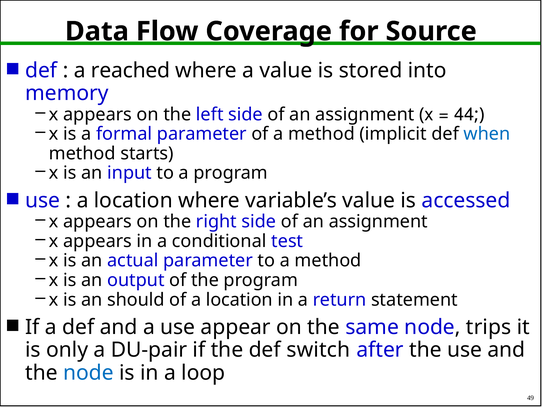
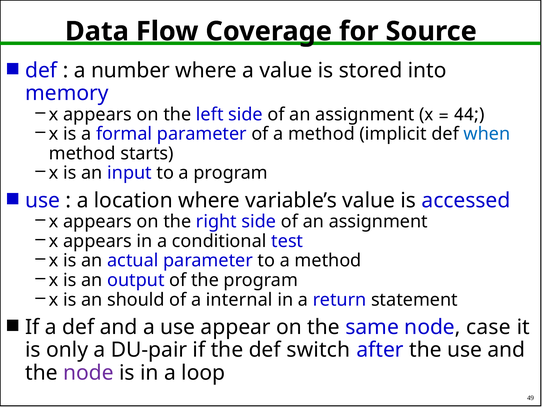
reached: reached -> number (130, 70)
of a location: location -> internal (239, 299)
trips: trips -> case (489, 327)
node colour: blue -> purple (88, 372)
